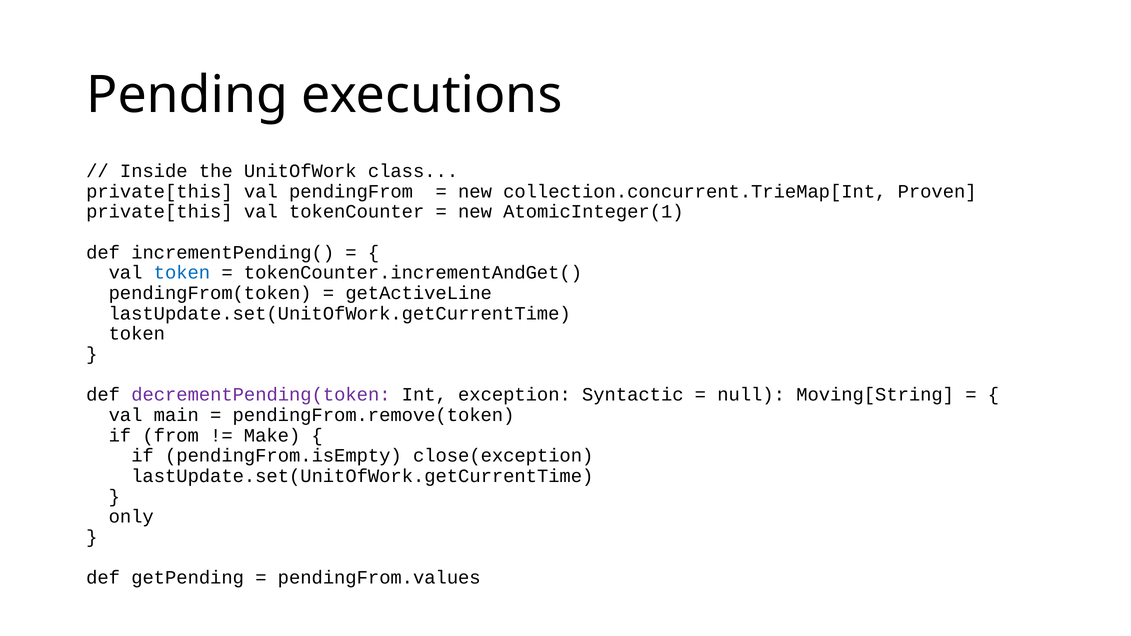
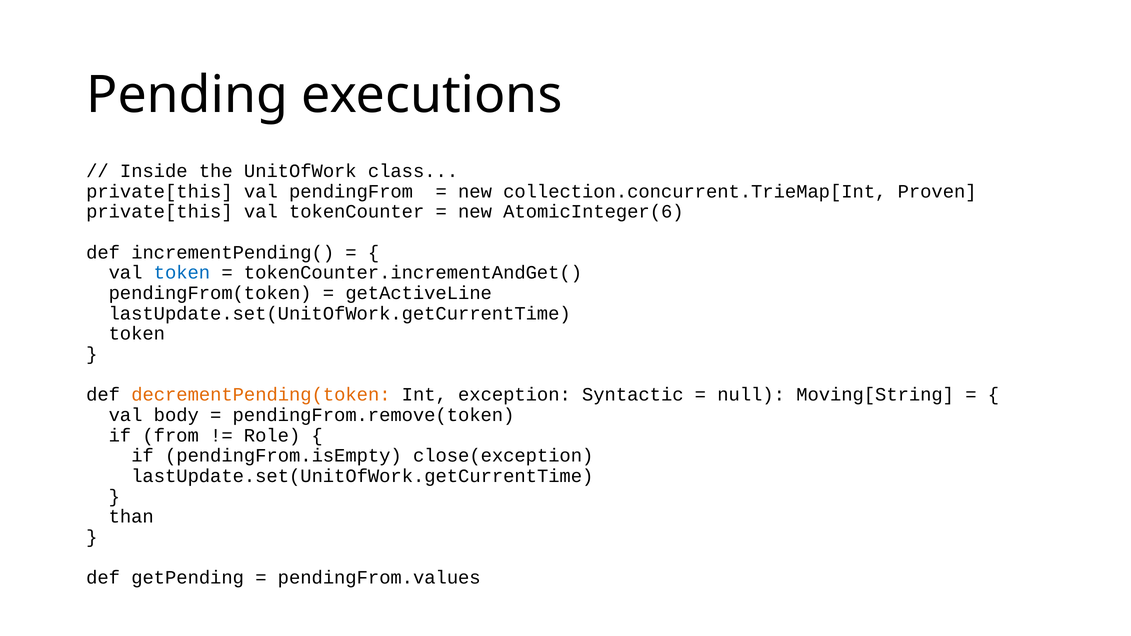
AtomicInteger(1: AtomicInteger(1 -> AtomicInteger(6 (593, 212)
decrementPending(token colour: purple -> orange (261, 395)
main: main -> body (176, 415)
Make: Make -> Role (272, 436)
only: only -> than (131, 517)
